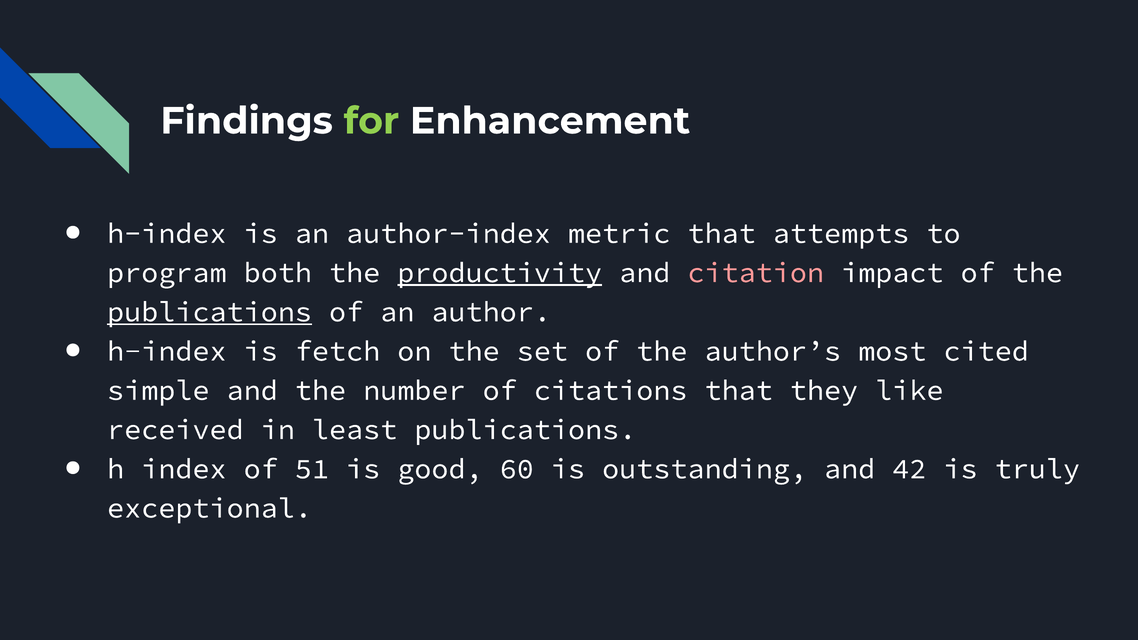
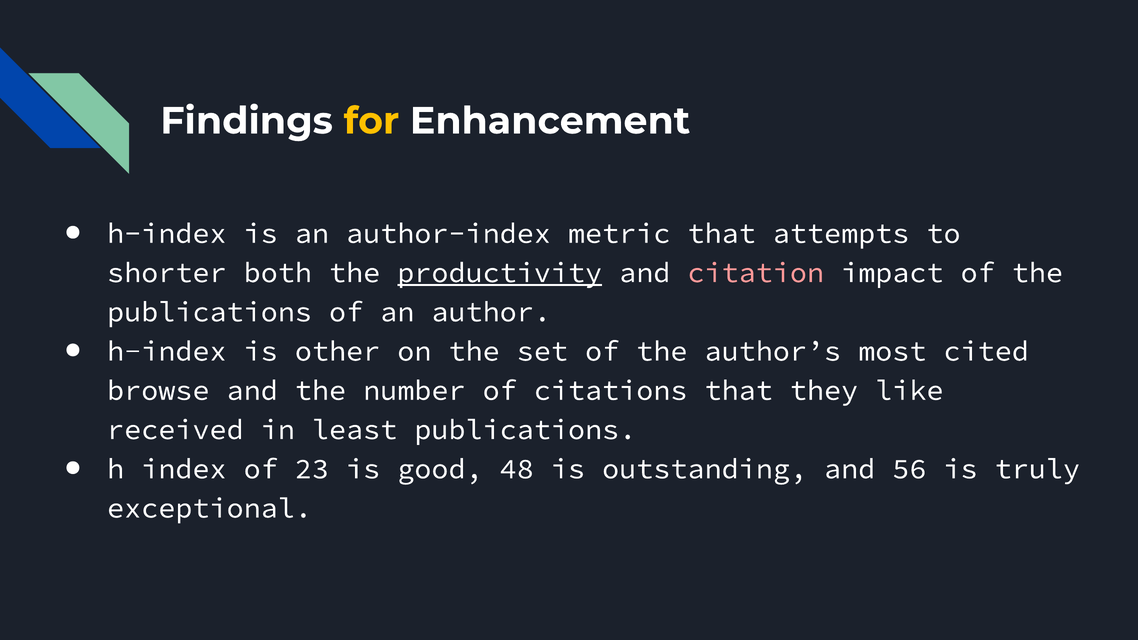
for colour: light green -> yellow (371, 121)
program: program -> shorter (167, 273)
publications underline: present -> none (209, 312)
fetch: fetch -> other (338, 351)
simple: simple -> browse (158, 391)
51: 51 -> 23 (312, 469)
60: 60 -> 48 (517, 469)
42: 42 -> 56 (909, 469)
